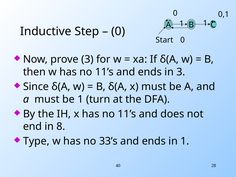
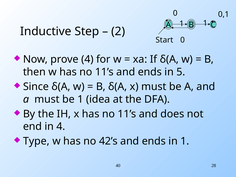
0: 0 -> 2 (118, 31)
prove 3: 3 -> 4 (87, 59)
in 3: 3 -> 5 (181, 72)
turn: turn -> idea (98, 99)
in 8: 8 -> 4 (61, 126)
33’s: 33’s -> 42’s (108, 141)
